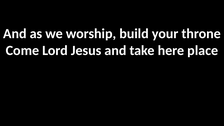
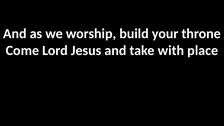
here: here -> with (171, 50)
